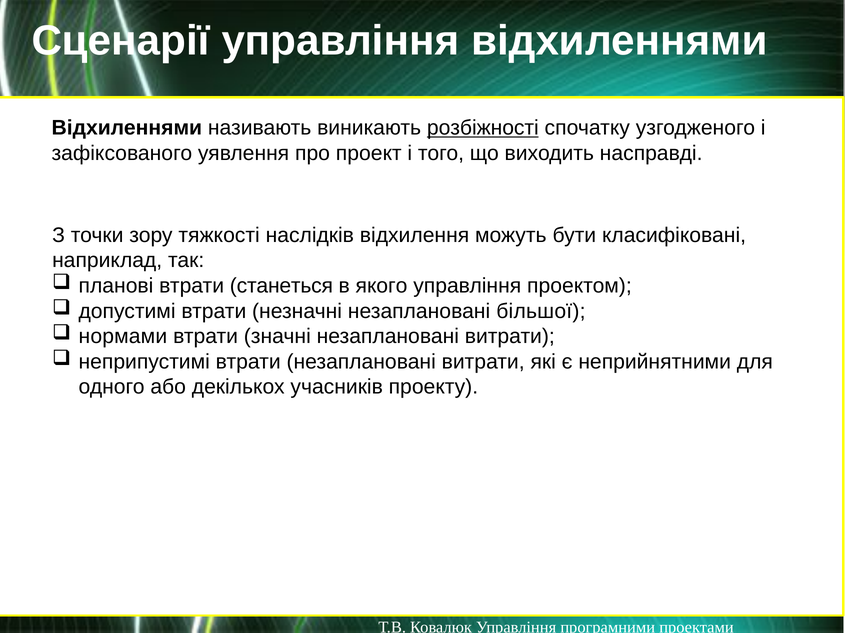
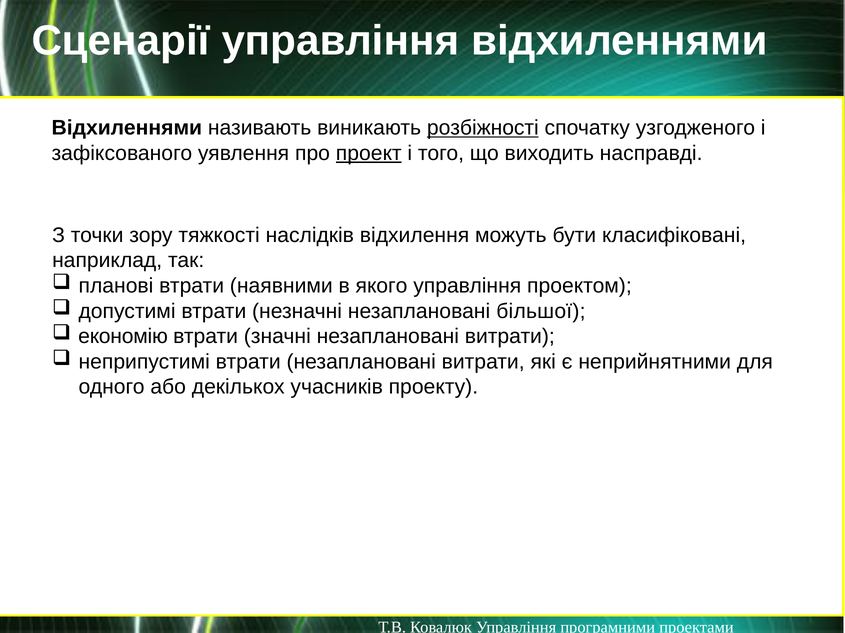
проект underline: none -> present (369, 153)
станеться: станеться -> наявними (281, 286)
нормами: нормами -> економію (123, 337)
